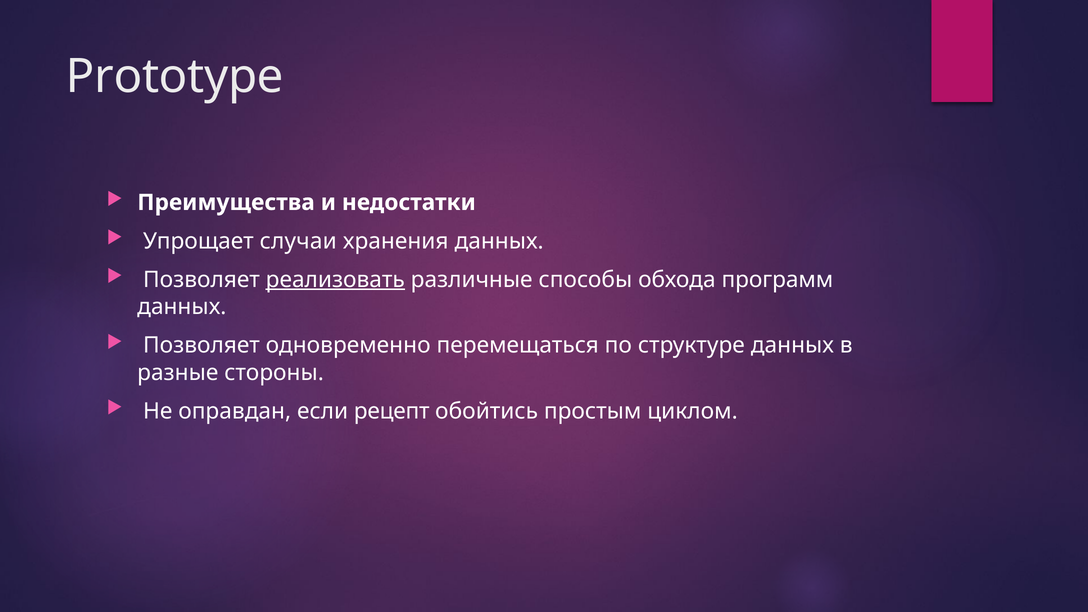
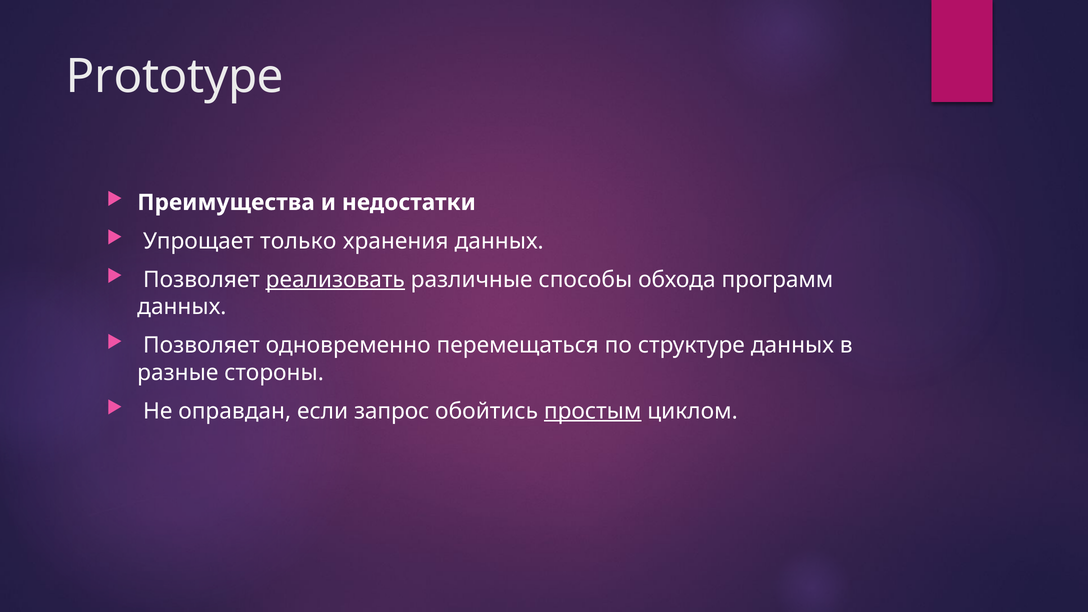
случаи: случаи -> только (298, 241)
рецепт: рецепт -> запрос (392, 411)
простым underline: none -> present (593, 411)
